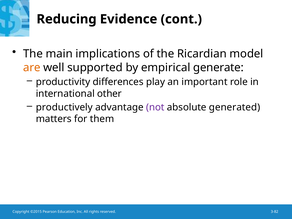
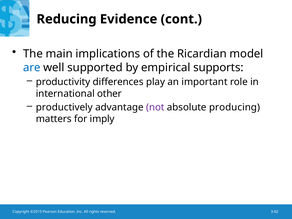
are colour: orange -> blue (32, 67)
generate: generate -> supports (218, 67)
generated: generated -> producing (235, 107)
them: them -> imply (102, 119)
